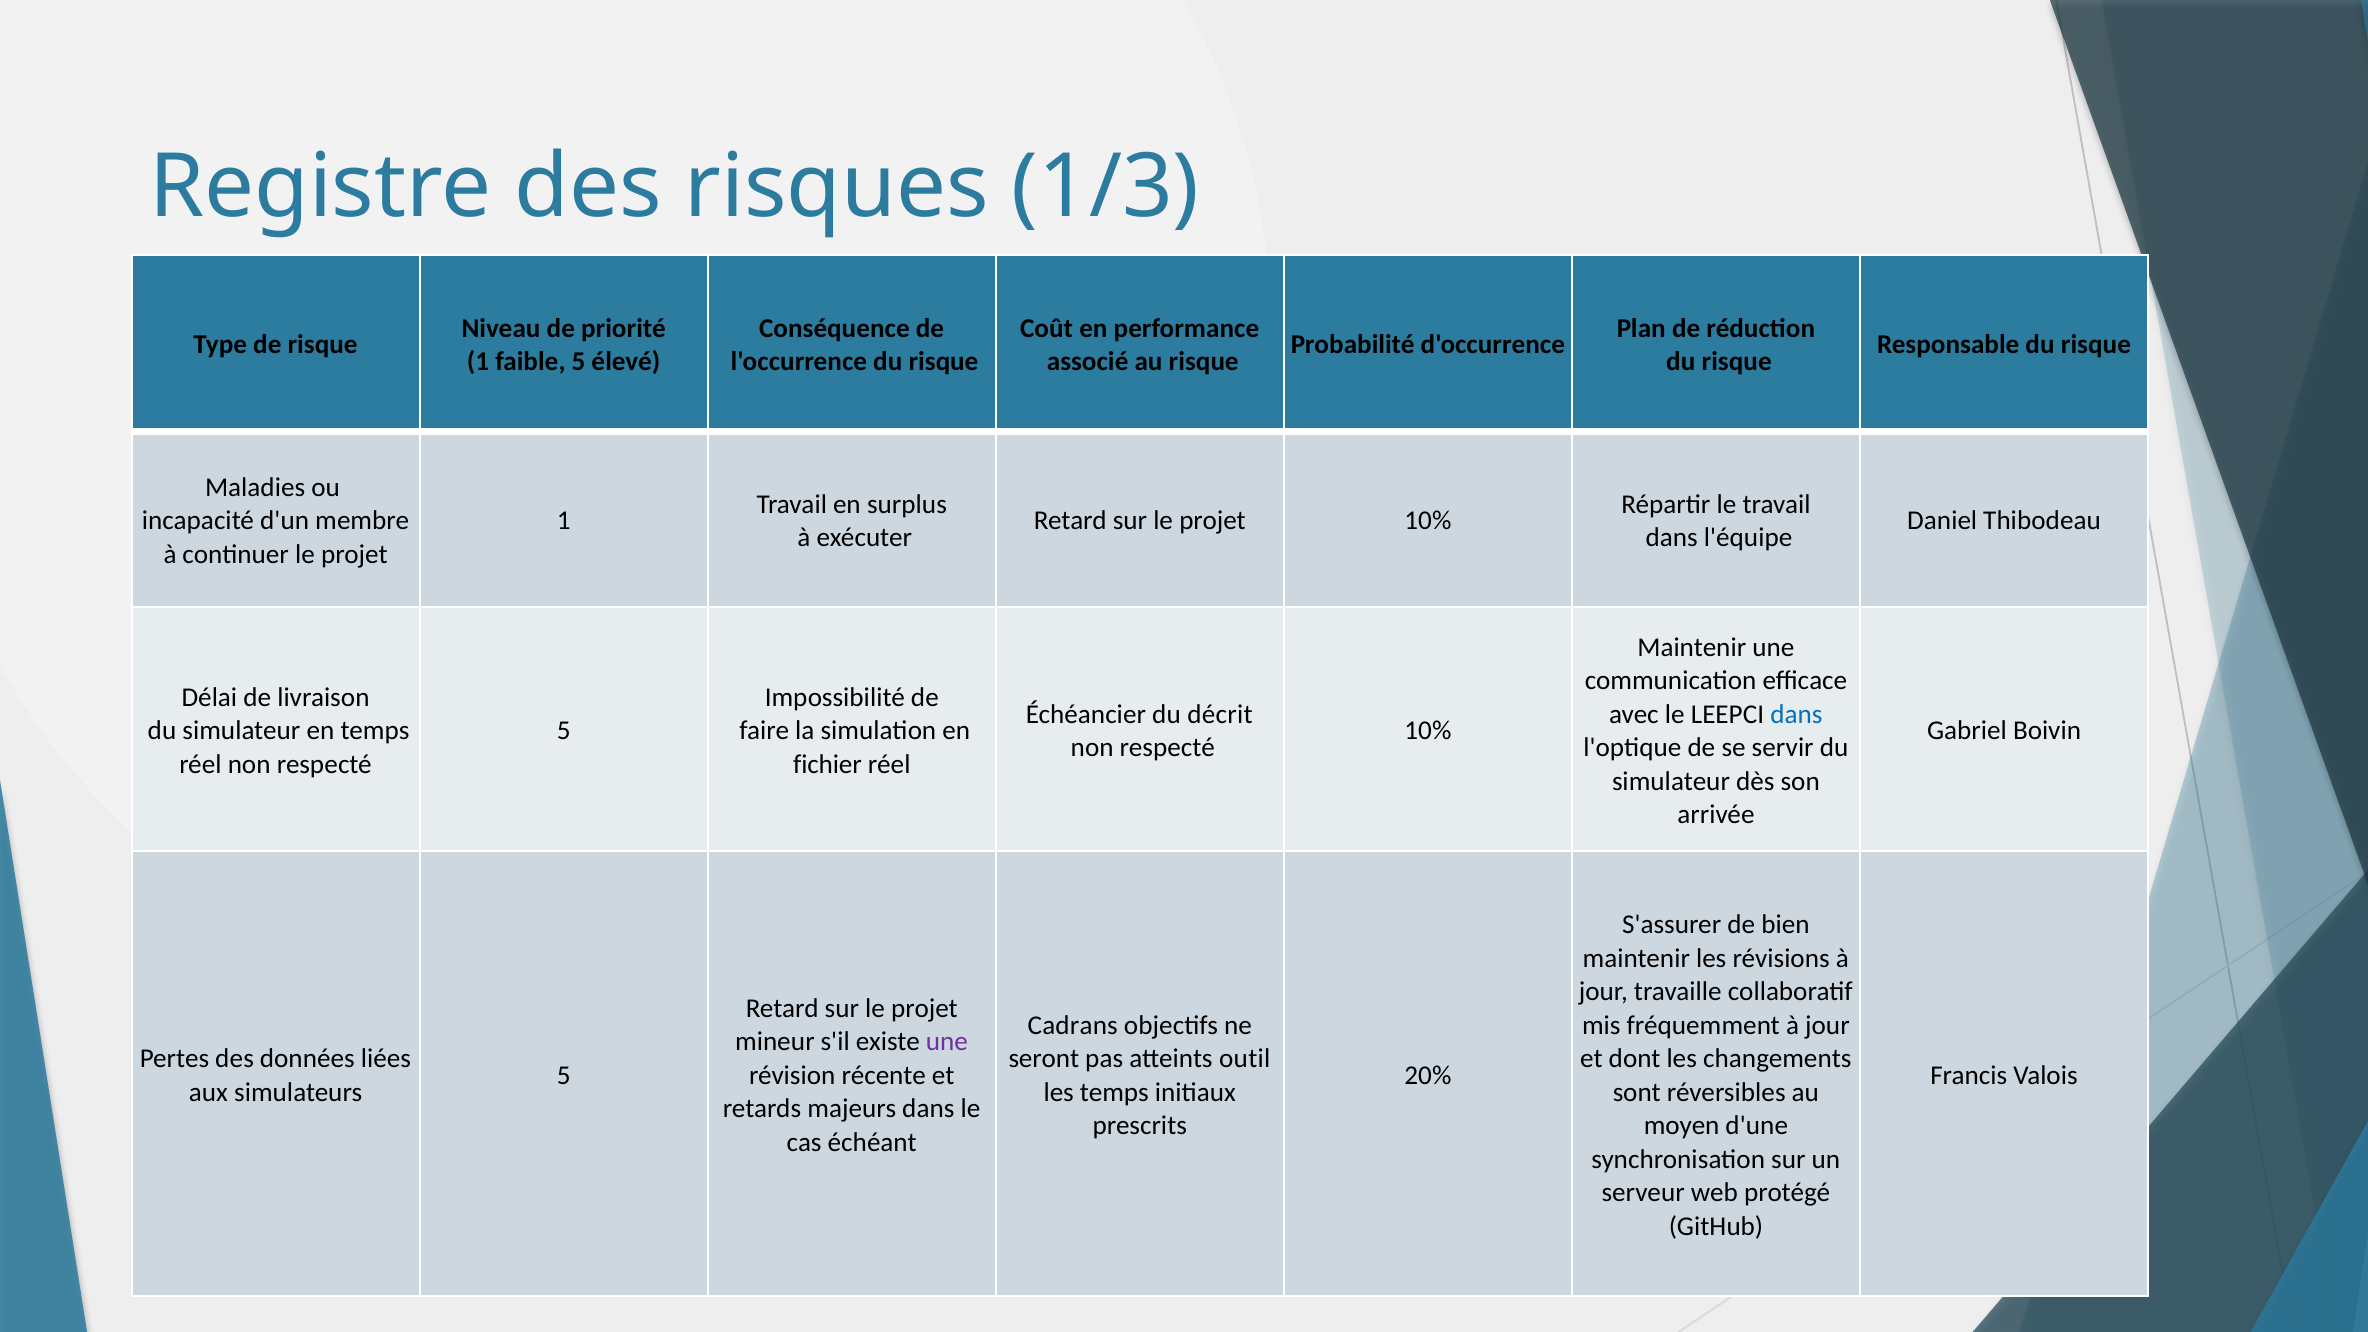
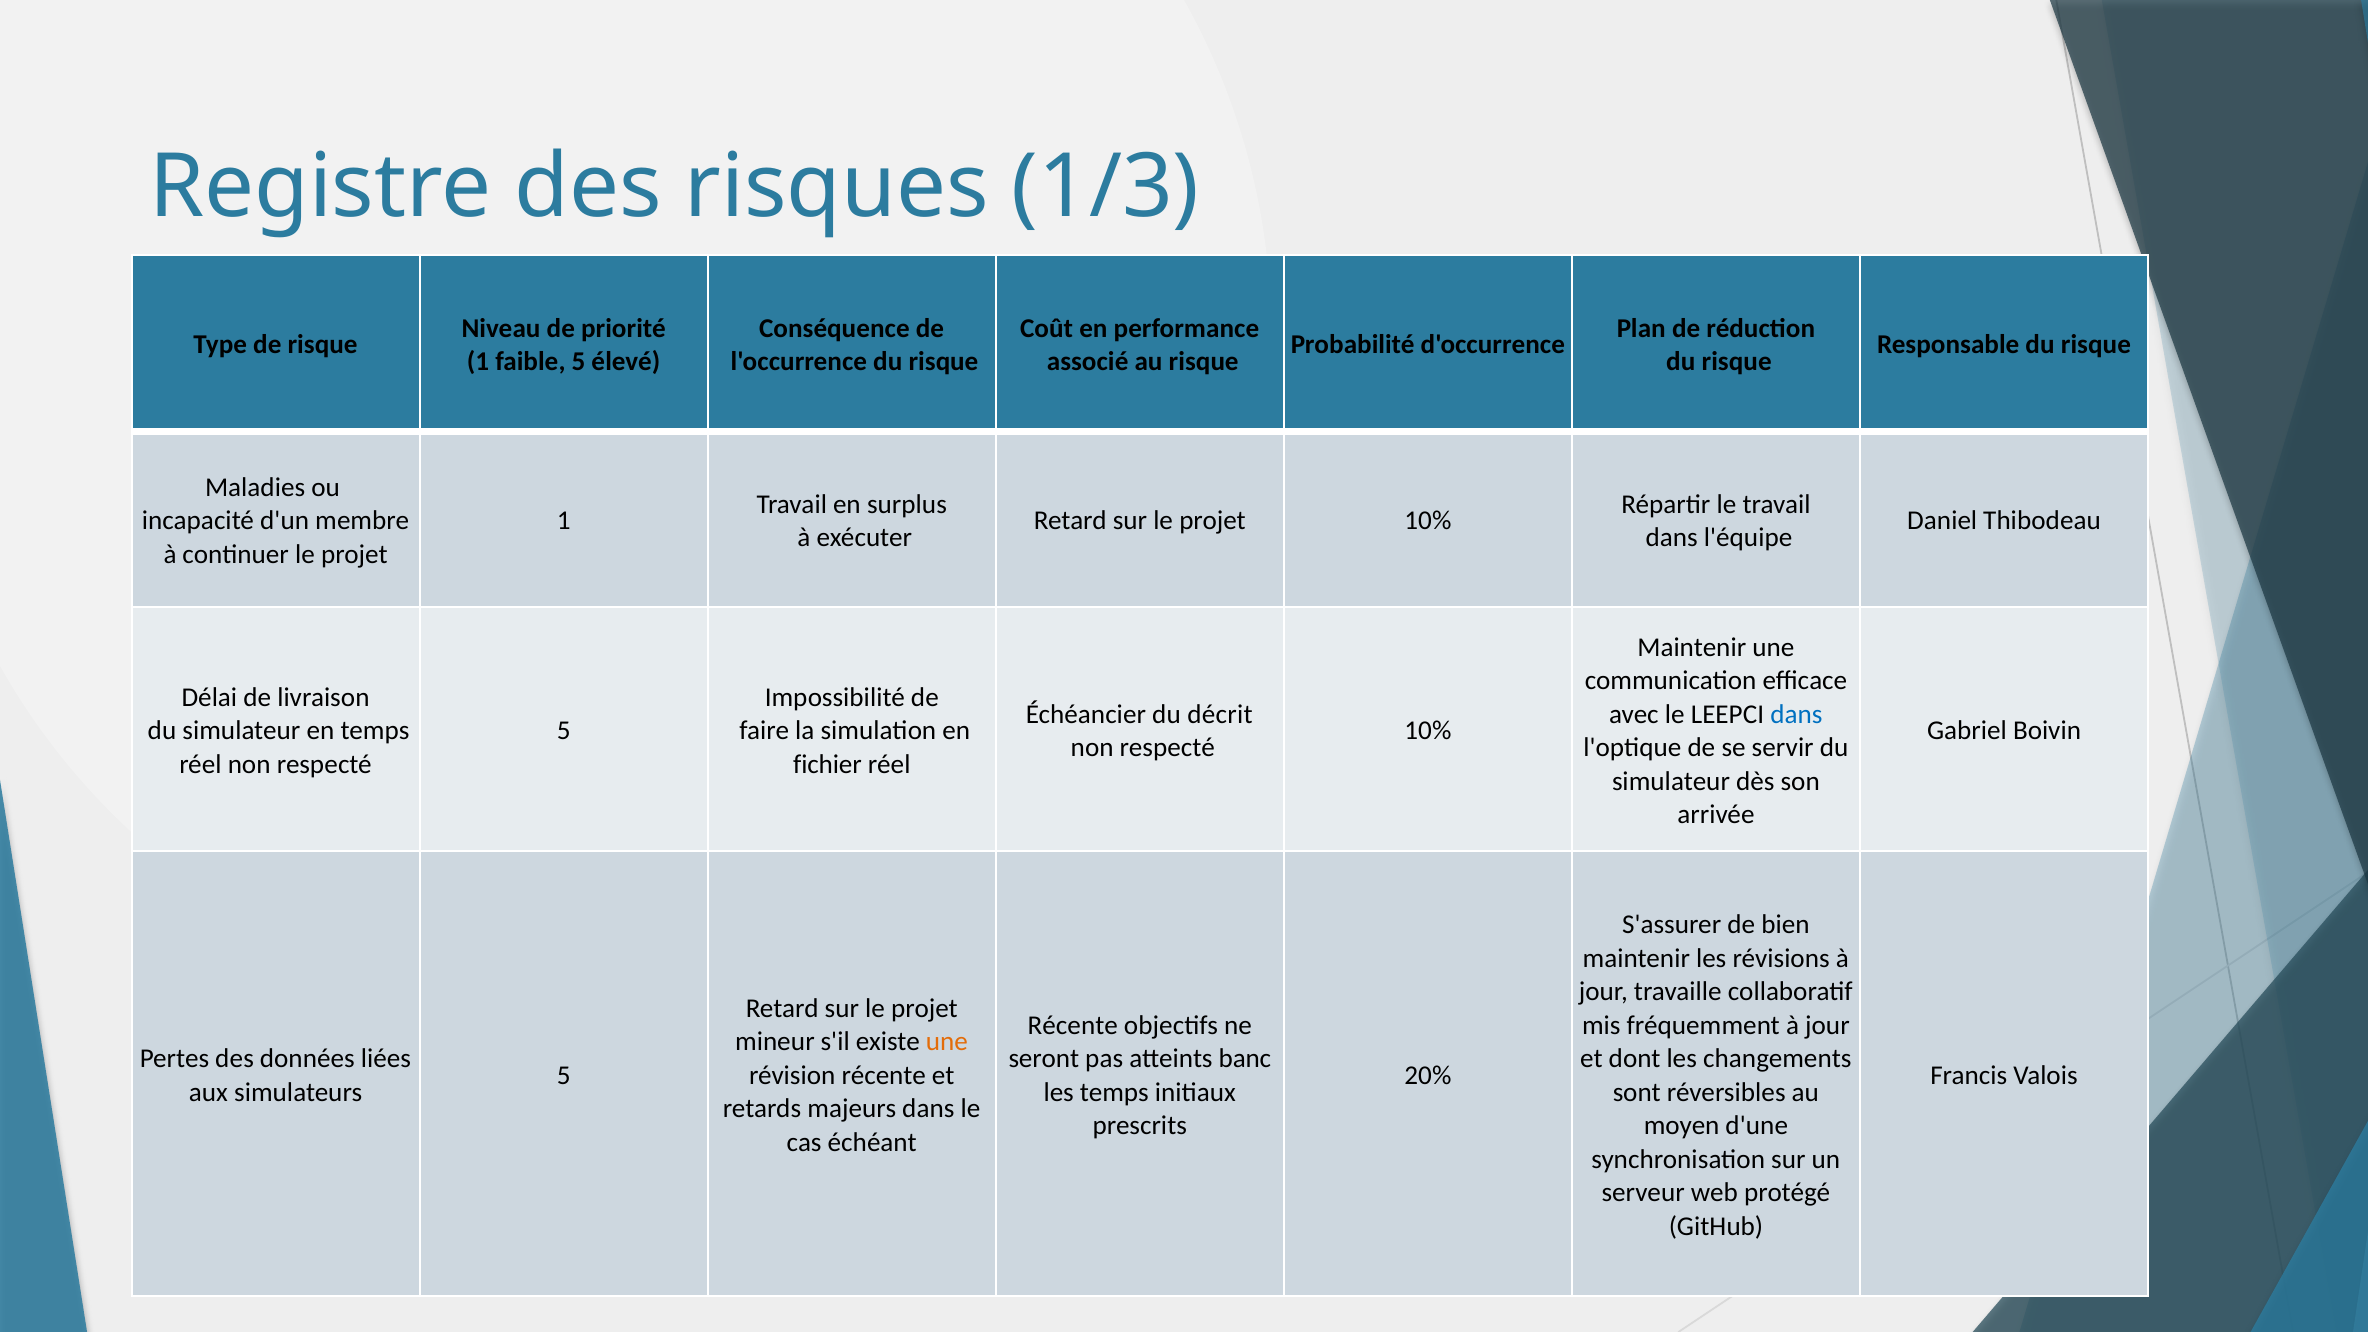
Cadrans: Cadrans -> Récente (1073, 1025)
une colour: purple -> orange (947, 1042)
outil: outil -> banc (1245, 1059)
